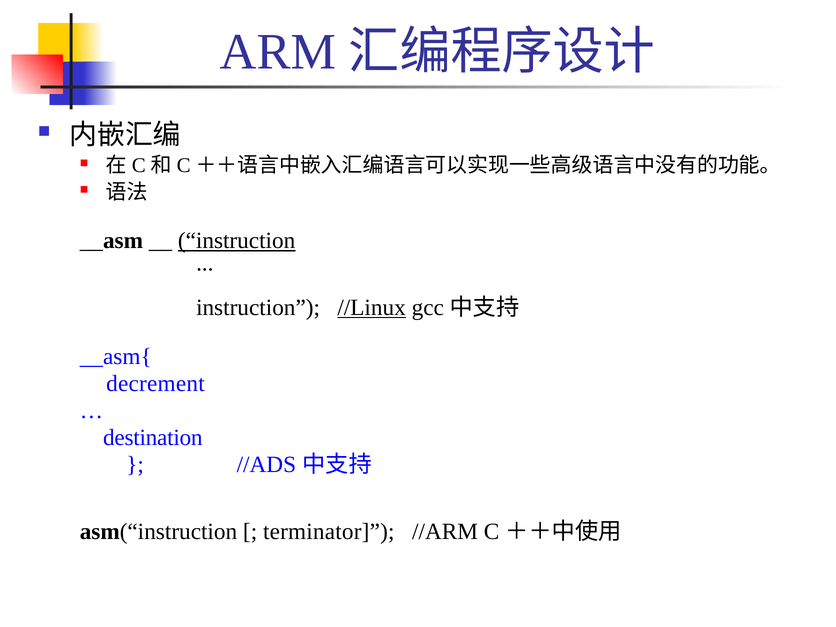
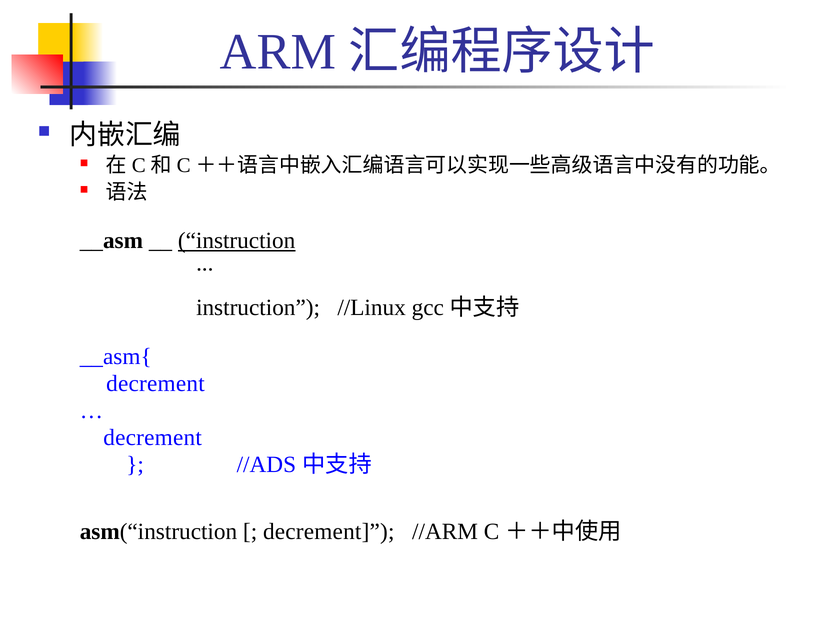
//Linux underline: present -> none (372, 308)
destination: destination -> decrement (153, 438)
terminator: terminator -> decrement (329, 532)
